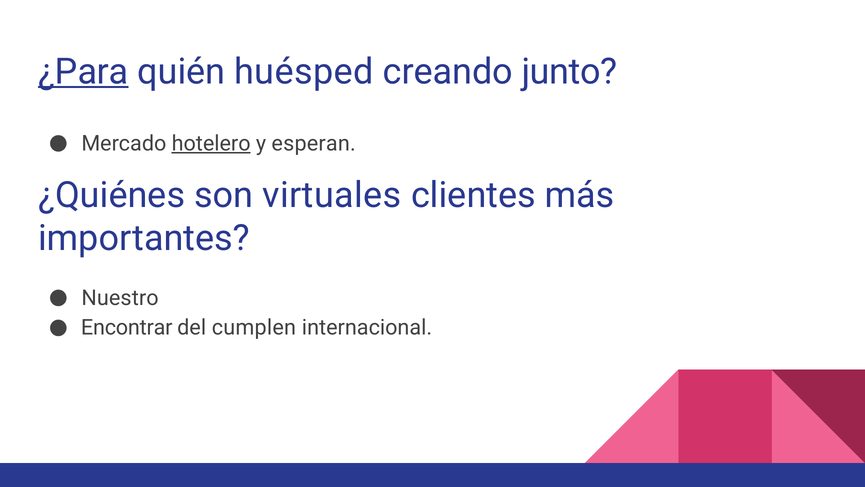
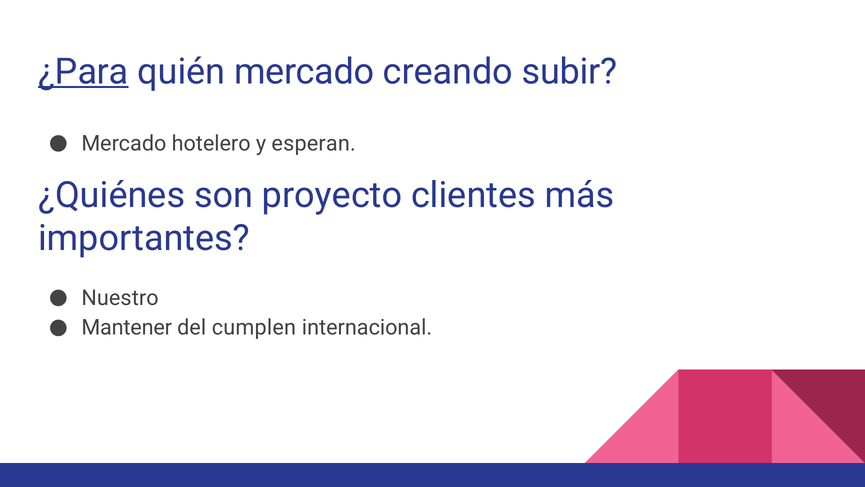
quién huésped: huésped -> mercado (304, 72)
junto: junto -> subir (569, 72)
hotelero underline: present -> none (211, 143)
virtuales: virtuales -> proyecto (332, 195)
Encontrar: Encontrar -> Mantener (127, 328)
